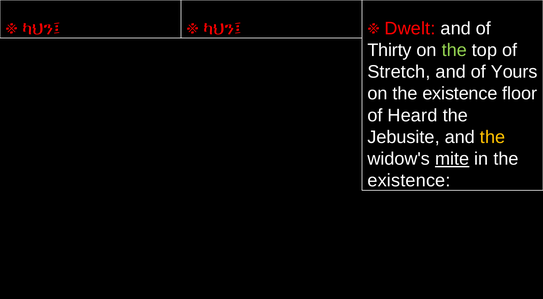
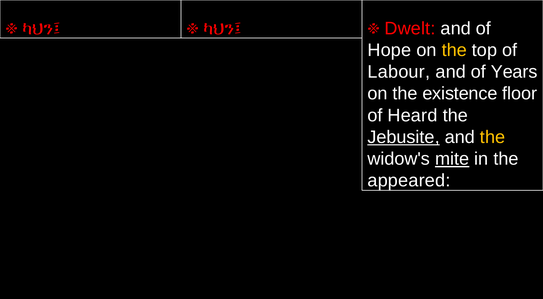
Thirty: Thirty -> Hope (389, 50)
the colour: light green -> yellow (454, 50)
Stretch: Stretch -> Labour (399, 72)
Yours: Yours -> Years (514, 72)
Jebusite underline: none -> present (404, 137)
existence: existence -> appeared (409, 180)
